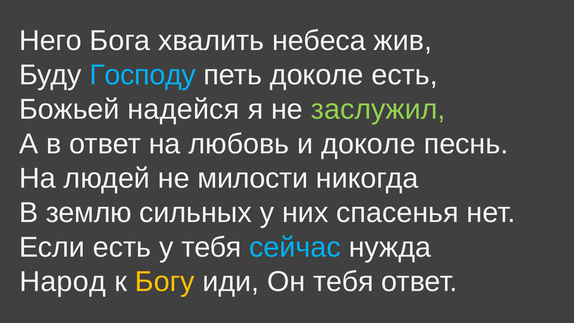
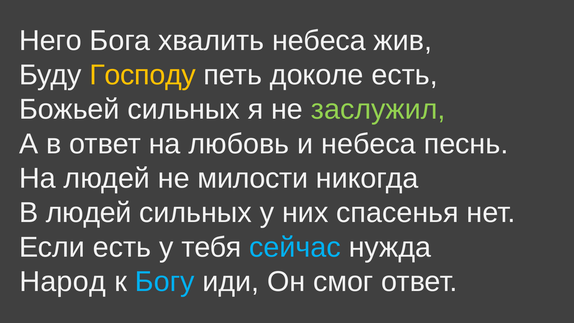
Господу colour: light blue -> yellow (143, 75)
Божьей надейся: надейся -> сильных (184, 109)
и доколе: доколе -> небеса (369, 144)
В землю: землю -> людей (89, 213)
Богу colour: yellow -> light blue (165, 282)
Он тебя: тебя -> смог (343, 282)
